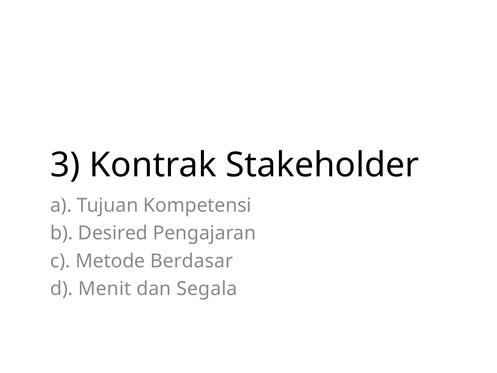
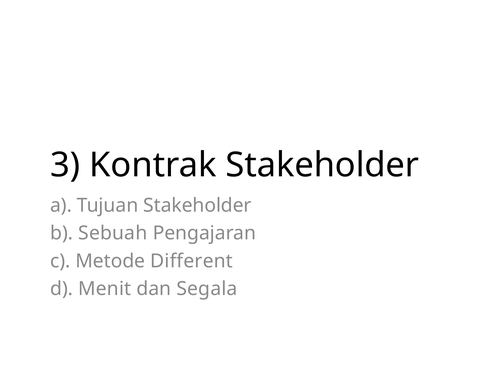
Tujuan Kompetensi: Kompetensi -> Stakeholder (197, 205)
Desired: Desired -> Sebuah (113, 233)
Berdasar: Berdasar -> Different (192, 261)
